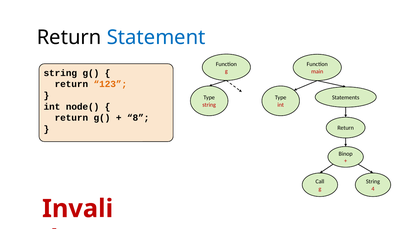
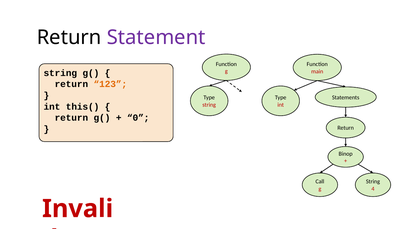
Statement colour: blue -> purple (156, 37)
node(: node( -> this( (83, 106)
8: 8 -> 0 (138, 117)
